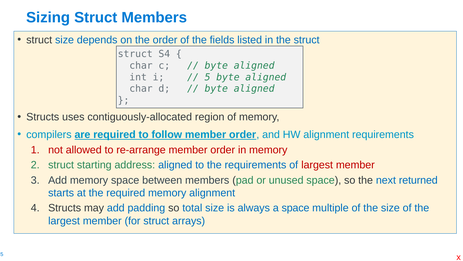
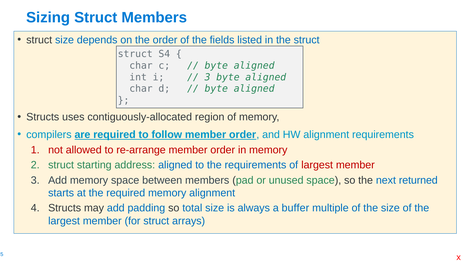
5: 5 -> 3 (208, 77)
a space: space -> buffer (295, 208)
